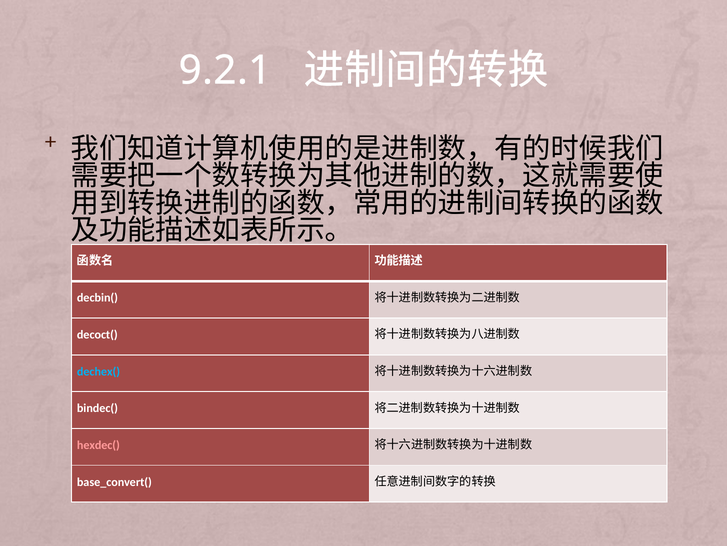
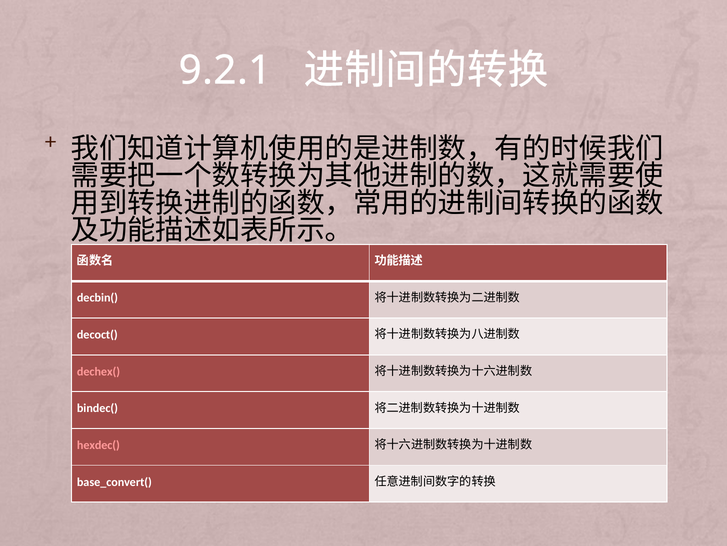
dechex( colour: light blue -> pink (99, 371)
